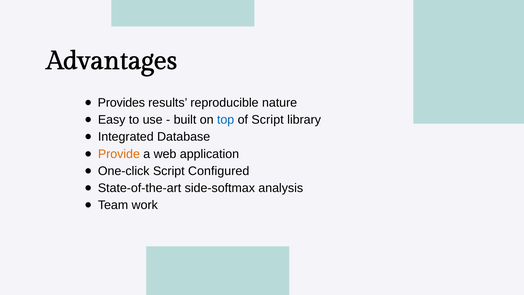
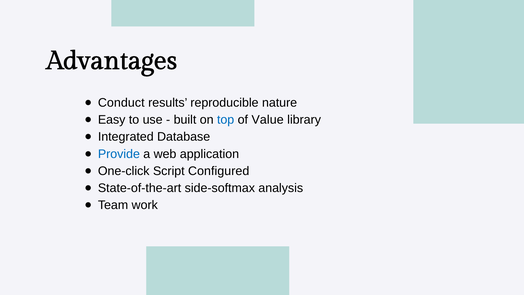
Provides: Provides -> Conduct (121, 103)
of Script: Script -> Value (268, 120)
Provide colour: orange -> blue (119, 154)
